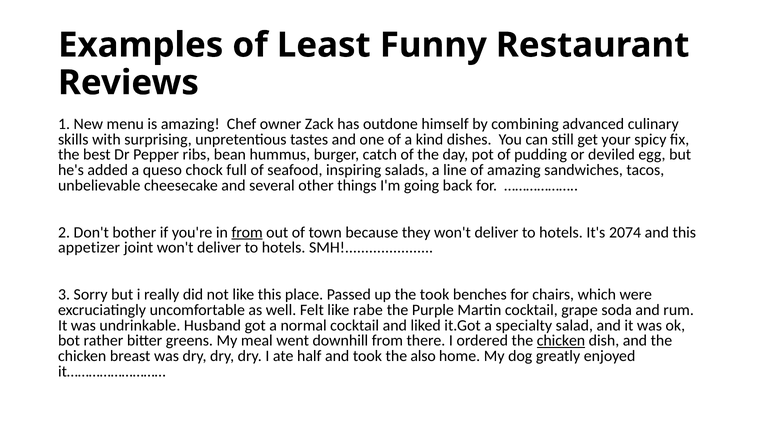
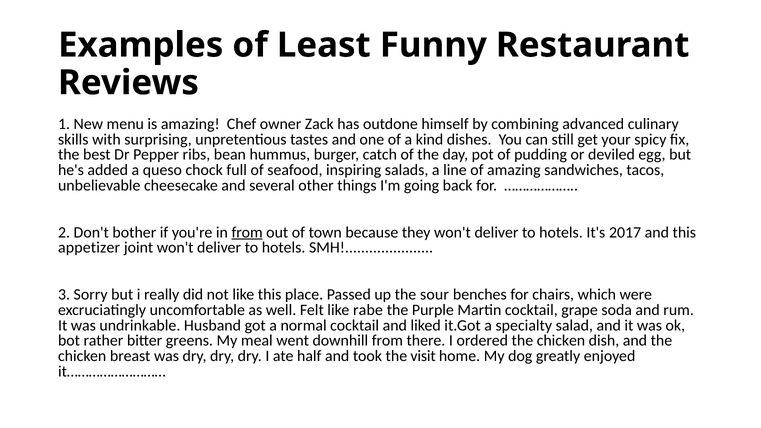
2074: 2074 -> 2017 (625, 232)
the took: took -> sour (435, 295)
chicken underline: present -> none (561, 341)
also: also -> visit (423, 356)
